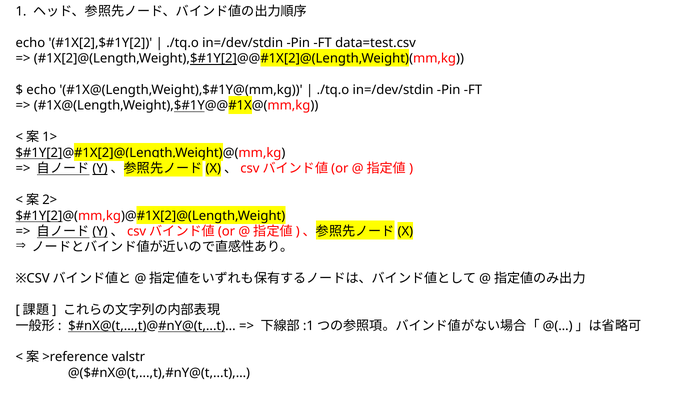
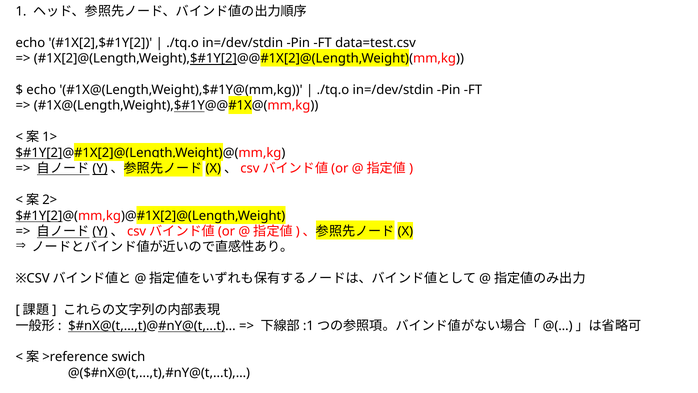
valstr: valstr -> swich (128, 357)
